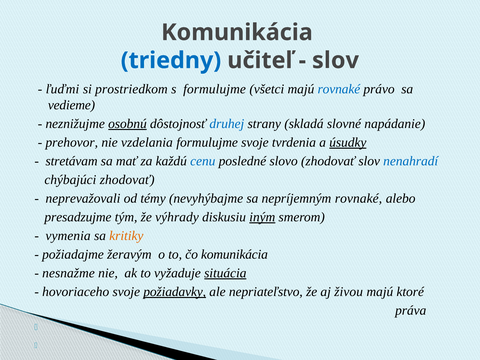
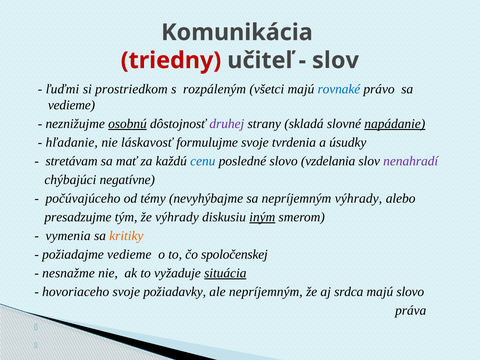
triedny colour: blue -> red (171, 60)
s formulujme: formulujme -> rozpáleným (215, 89)
druhej colour: blue -> purple (227, 124)
napádanie underline: none -> present (395, 124)
prehovor: prehovor -> hľadanie (72, 142)
vzdelania: vzdelania -> láskavosť (147, 142)
úsudky underline: present -> none (348, 142)
slovo zhodovať: zhodovať -> vzdelania (328, 161)
nenahradí colour: blue -> purple (411, 161)
chýbajúci zhodovať: zhodovať -> negatívne (127, 180)
neprevažovali: neprevažovali -> počúvajúceho (83, 198)
nepríjemným rovnaké: rovnaké -> výhrady (359, 198)
požiadajme žeravým: žeravým -> vedieme (129, 254)
čo komunikácia: komunikácia -> spoločenskej (234, 254)
požiadavky underline: present -> none (175, 292)
ale nepriateľstvo: nepriateľstvo -> nepríjemným (266, 292)
živou: živou -> srdca (349, 292)
majú ktoré: ktoré -> slovo (410, 292)
